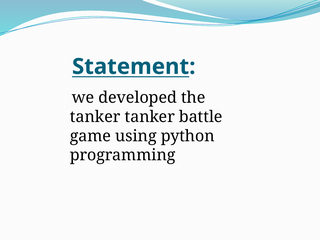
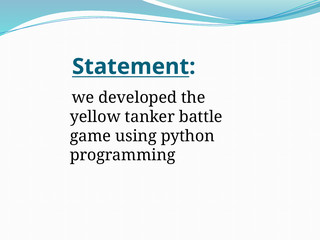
tanker: tanker -> yellow (95, 117)
